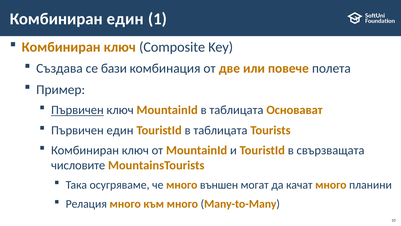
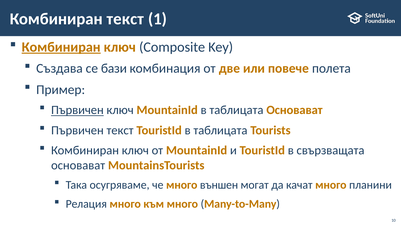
Комбиниран един: един -> текст (125, 19)
Комбиниран underline: none -> present (61, 47)
Първичен един: един -> текст (120, 130)
числовите: числовите -> основават (78, 165)
